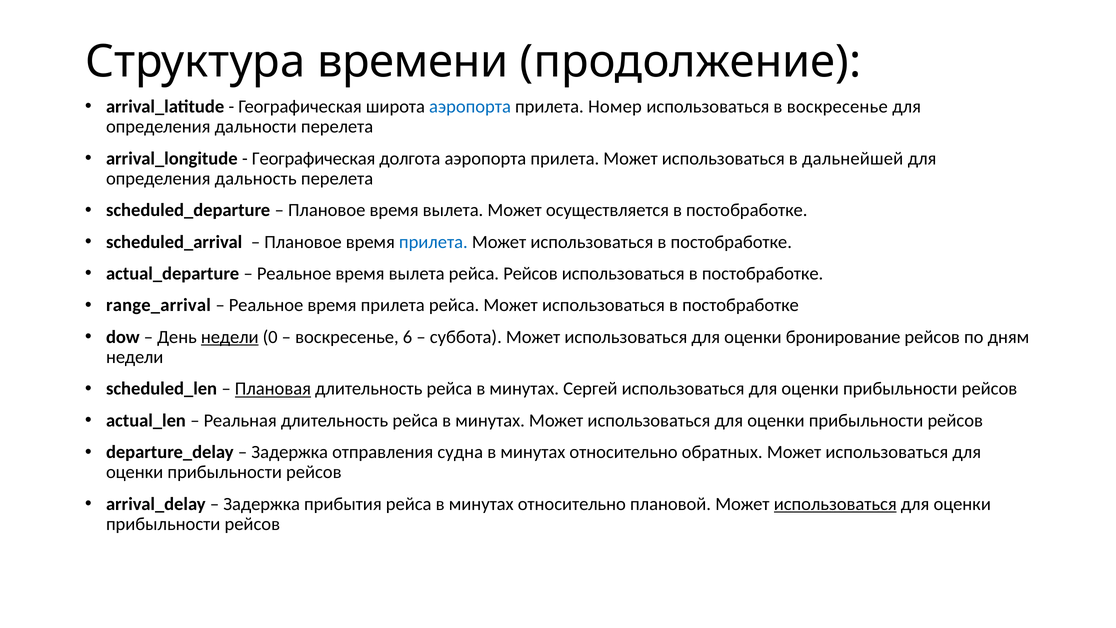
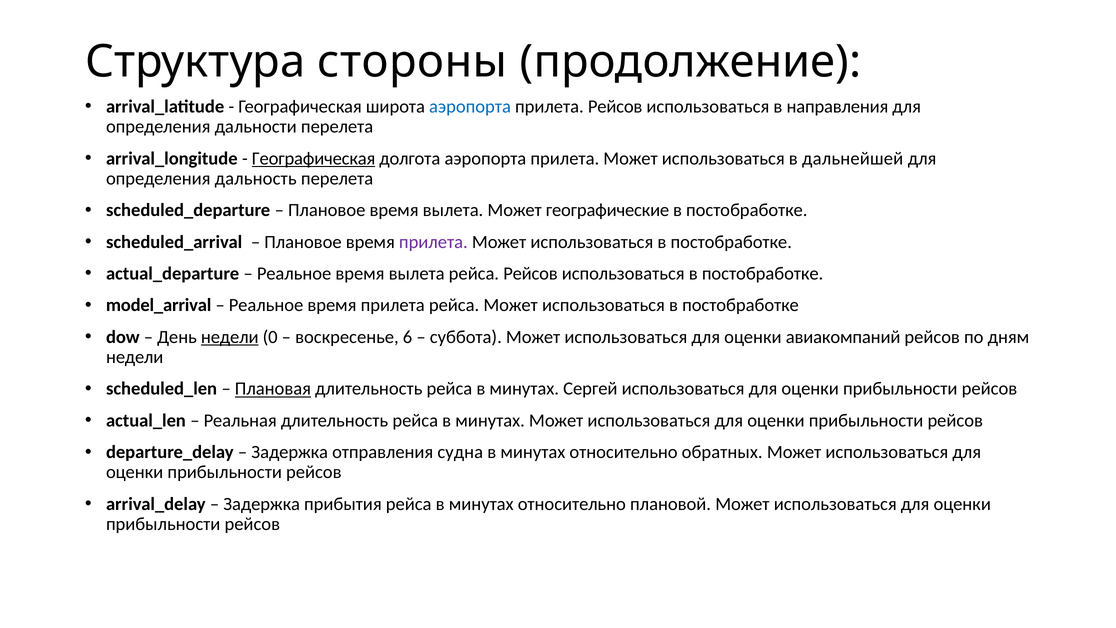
времени: времени -> стороны (412, 62)
прилета Номер: Номер -> Рейсов (615, 107)
в воскресенье: воскресенье -> направления (837, 107)
Географическая underline: none -> present (314, 158)
осуществляется: осуществляется -> географические (608, 210)
прилета colour: blue -> purple (433, 242)
range_arrival: range_arrival -> model_arrival (159, 305)
бронирование: бронирование -> авиакомпаний (843, 337)
использоваться underline: present -> none (835, 504)
